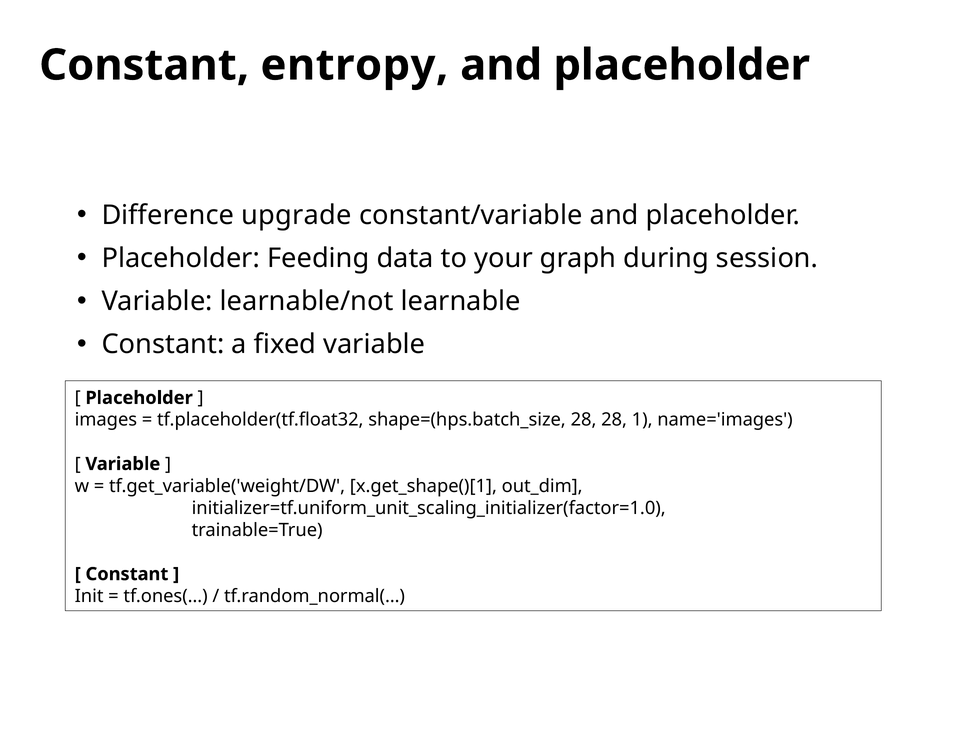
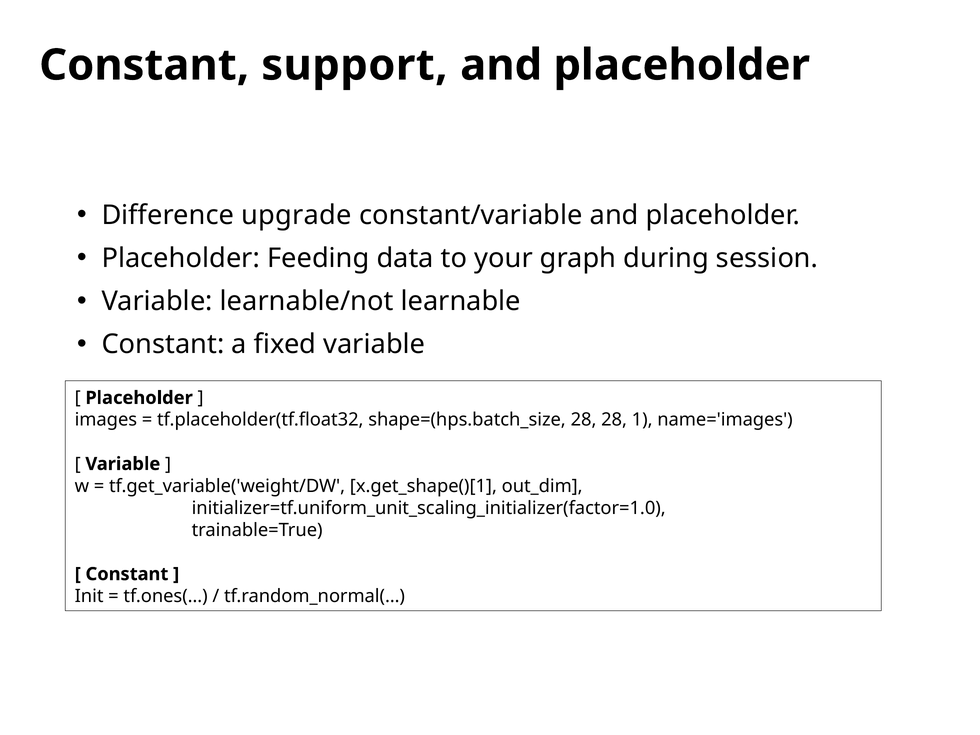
entropy: entropy -> support (354, 65)
